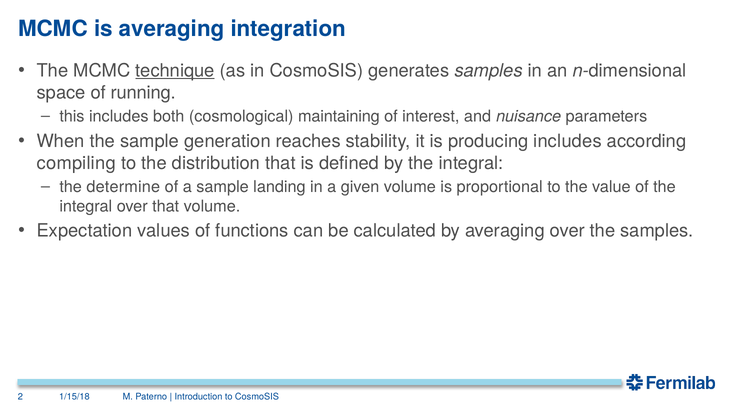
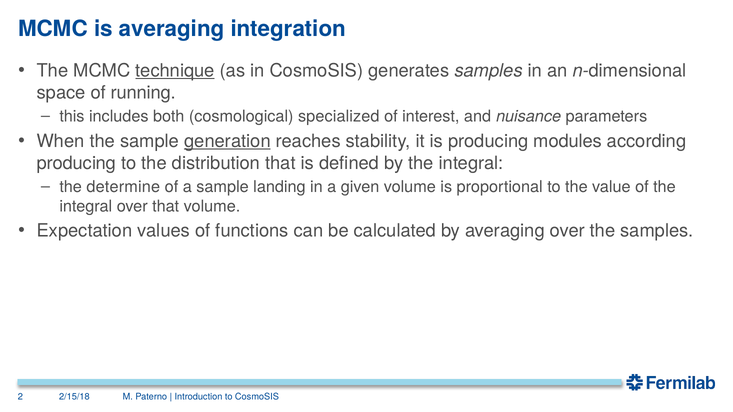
maintaining: maintaining -> specialized (339, 117)
generation underline: none -> present (227, 141)
producing includes: includes -> modules (568, 141)
compiling: compiling -> producing (76, 163)
1/15/18: 1/15/18 -> 2/15/18 (74, 397)
